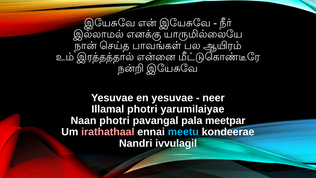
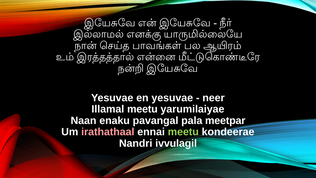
Illamal photri: photri -> meetu (142, 109)
Naan photri: photri -> enaku (115, 120)
meetu colour: light blue -> light green (183, 132)
